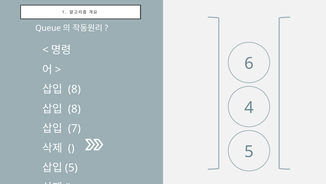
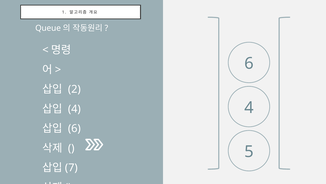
8: 8 -> 2 (74, 89)
8: 8 -> 4 (74, 109)
7: 7 -> 6 (74, 128)
5: 5 -> 7 (71, 167)
